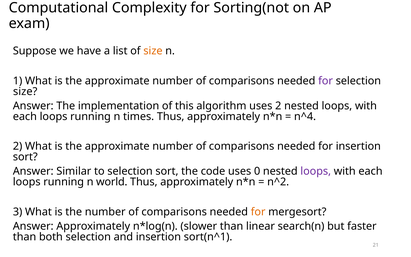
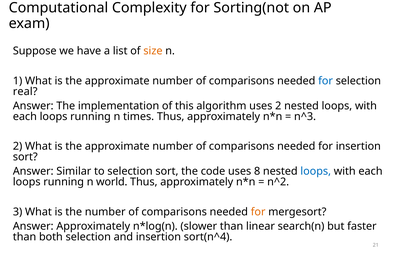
for colour: purple -> blue (326, 81)
size: size -> real (25, 91)
n^4: n^4 -> n^3 (305, 116)
0: 0 -> 8 (257, 171)
loops colour: purple -> blue (316, 171)
sort(n^1: sort(n^1 -> sort(n^4 (208, 237)
